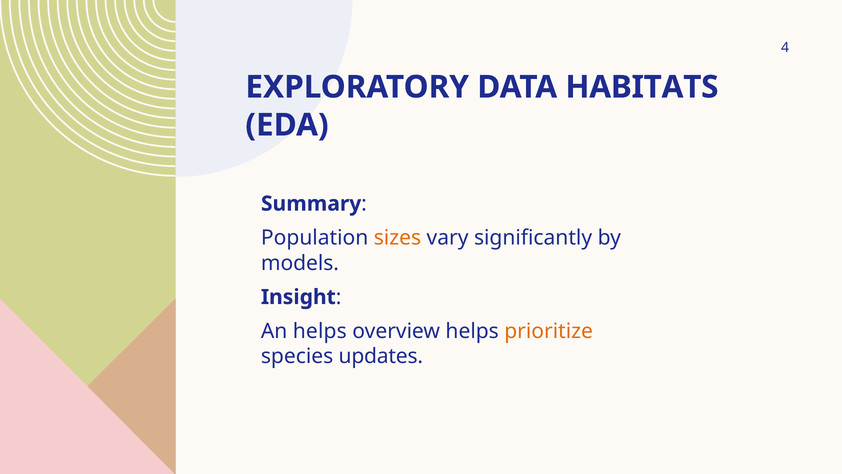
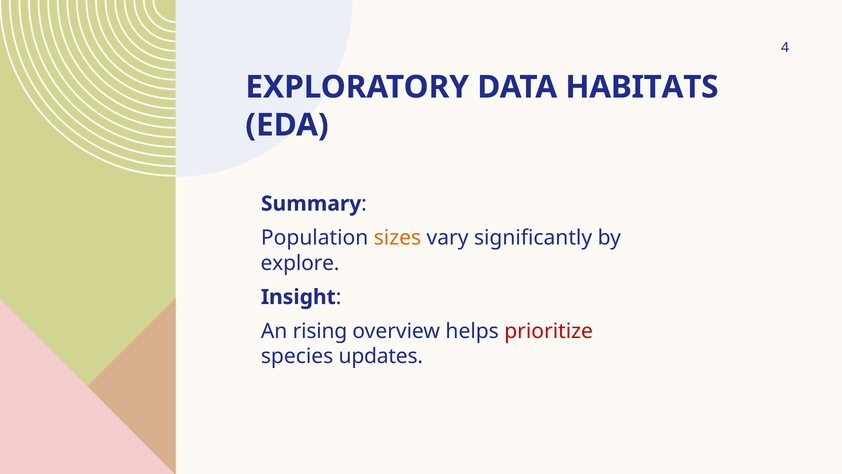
models: models -> explore (300, 263)
An helps: helps -> rising (320, 331)
prioritize colour: orange -> red (549, 331)
